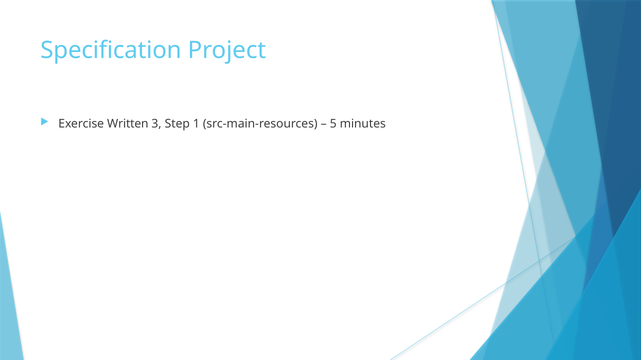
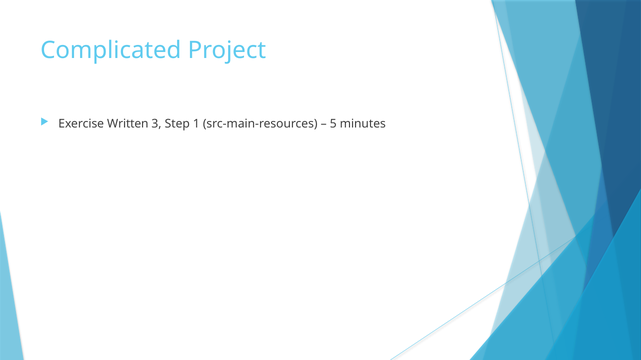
Specification: Specification -> Complicated (111, 50)
